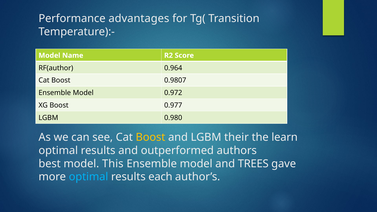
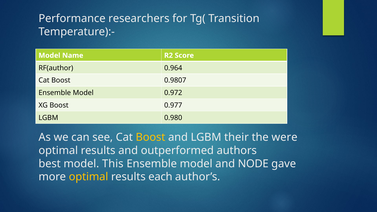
advantages: advantages -> researchers (139, 18)
learn: learn -> were (284, 137)
TREES: TREES -> NODE (253, 164)
optimal colour: light blue -> yellow (89, 177)
